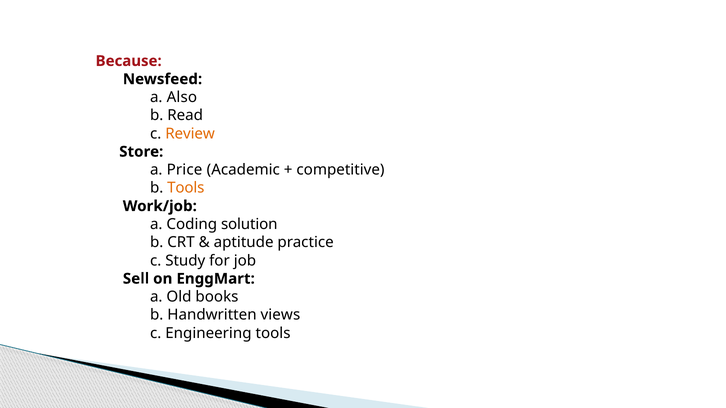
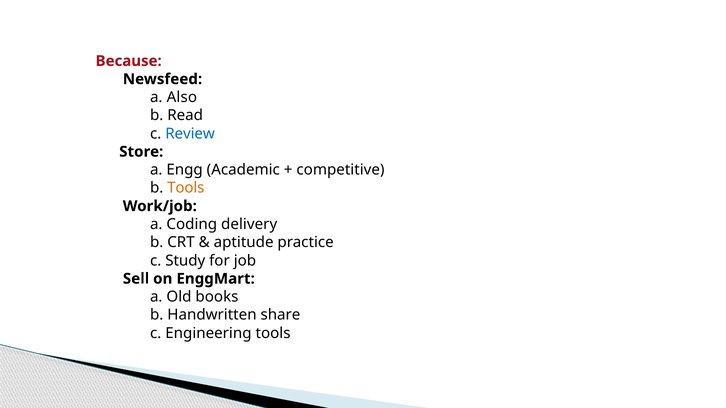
Review colour: orange -> blue (190, 134)
Price: Price -> Engg (185, 170)
solution: solution -> delivery (249, 224)
views: views -> share (280, 315)
